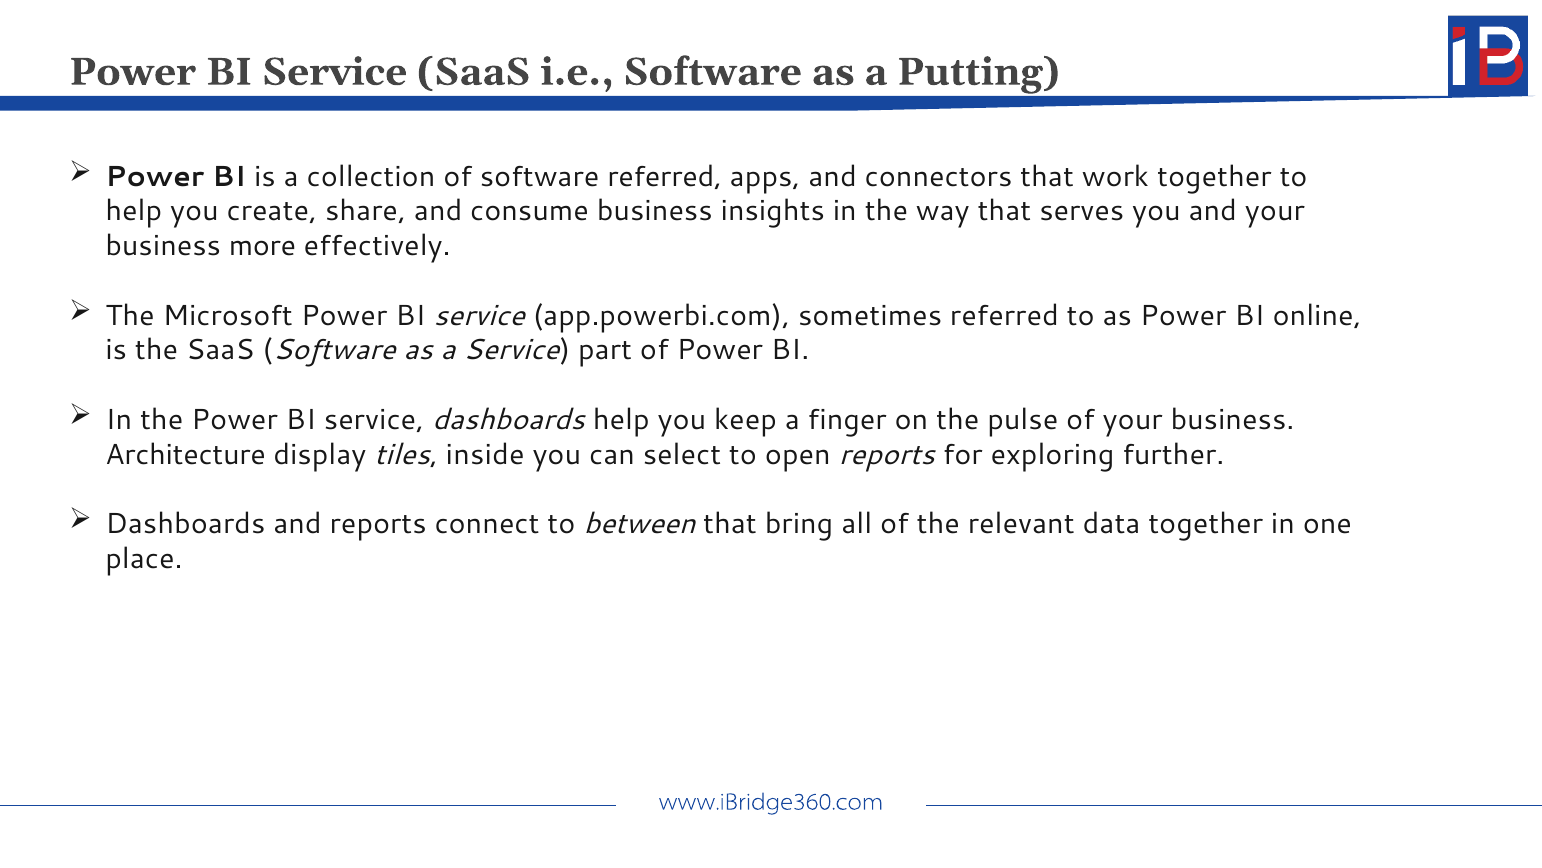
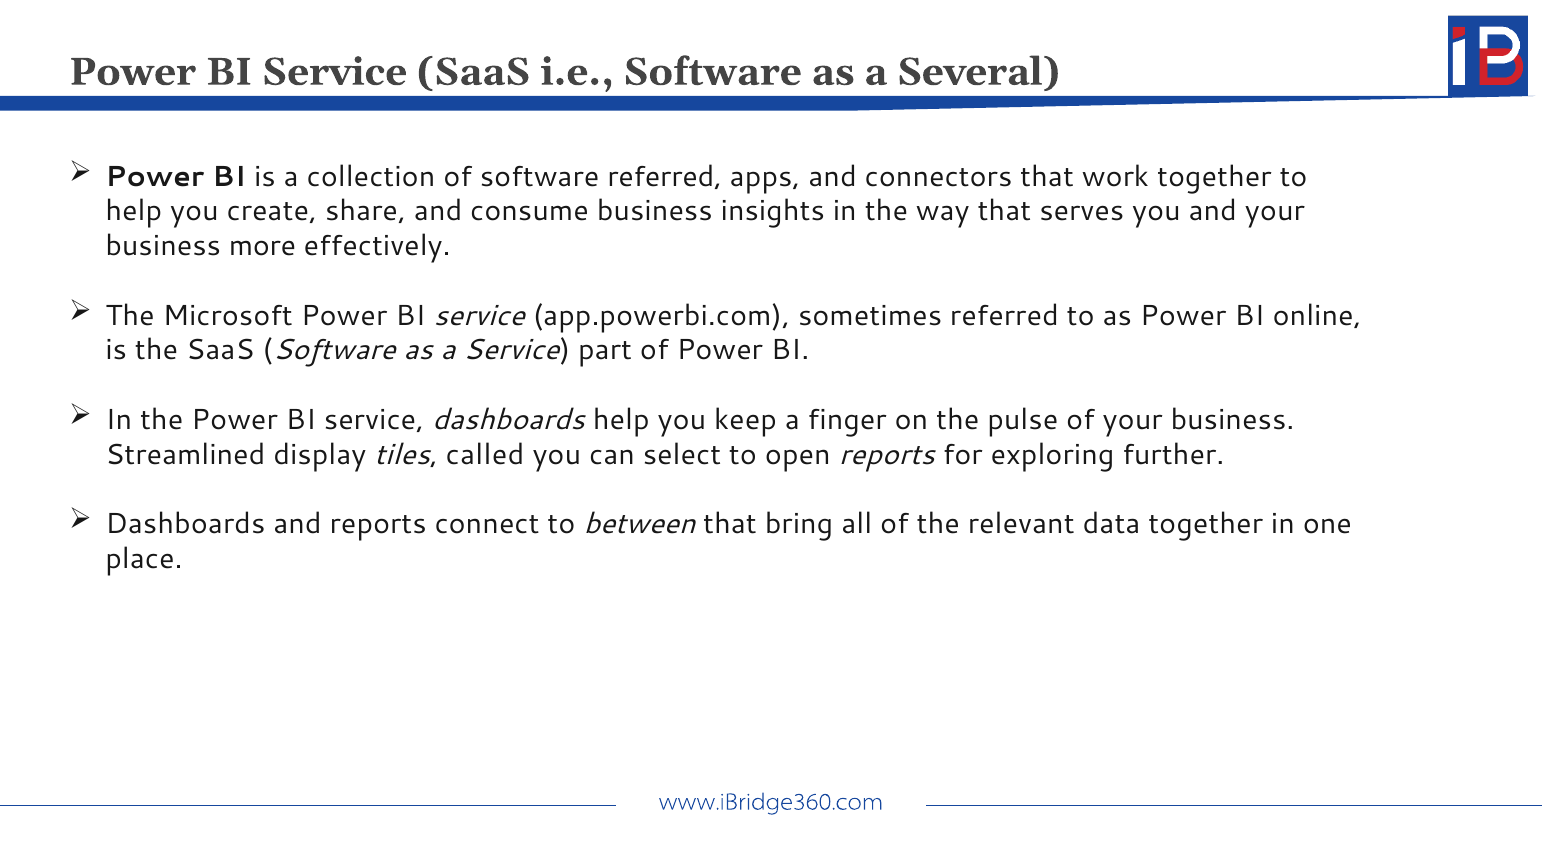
Putting: Putting -> Several (978, 72)
Architecture: Architecture -> Streamlined (185, 454)
inside: inside -> called (485, 454)
